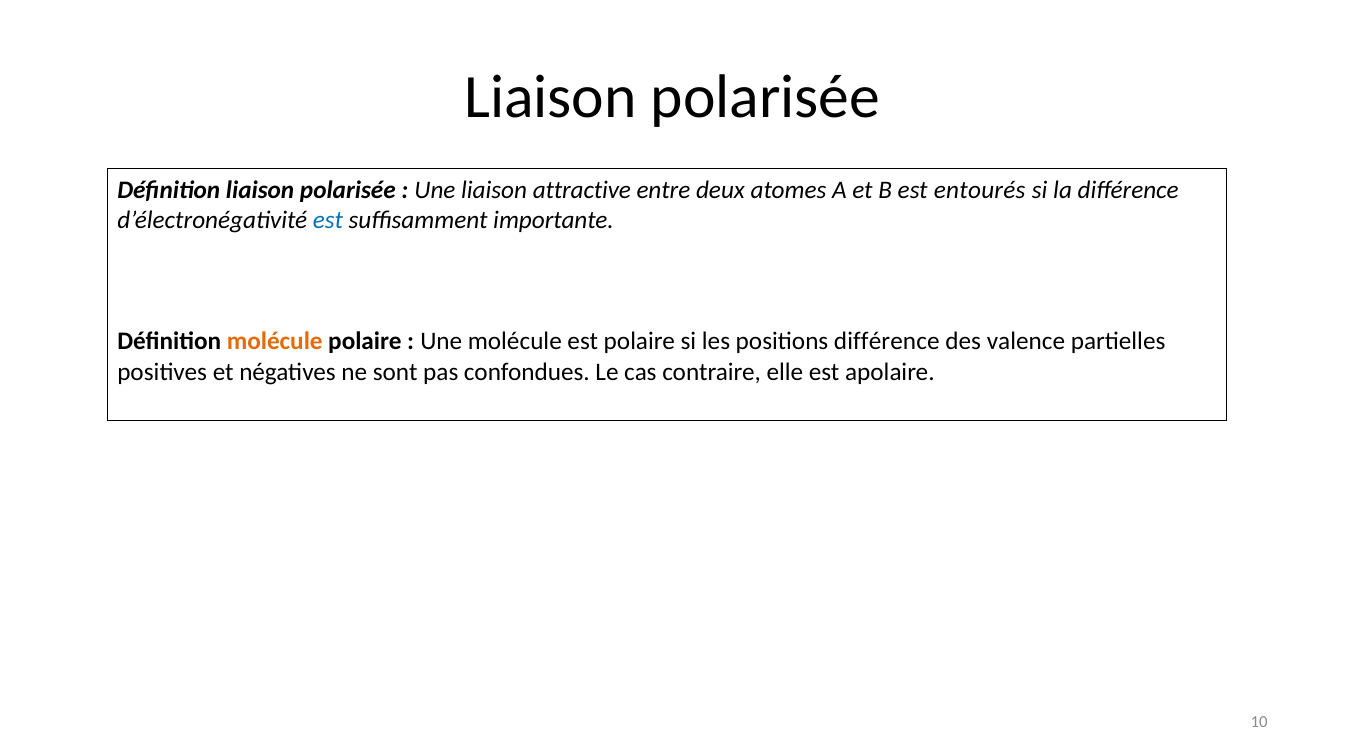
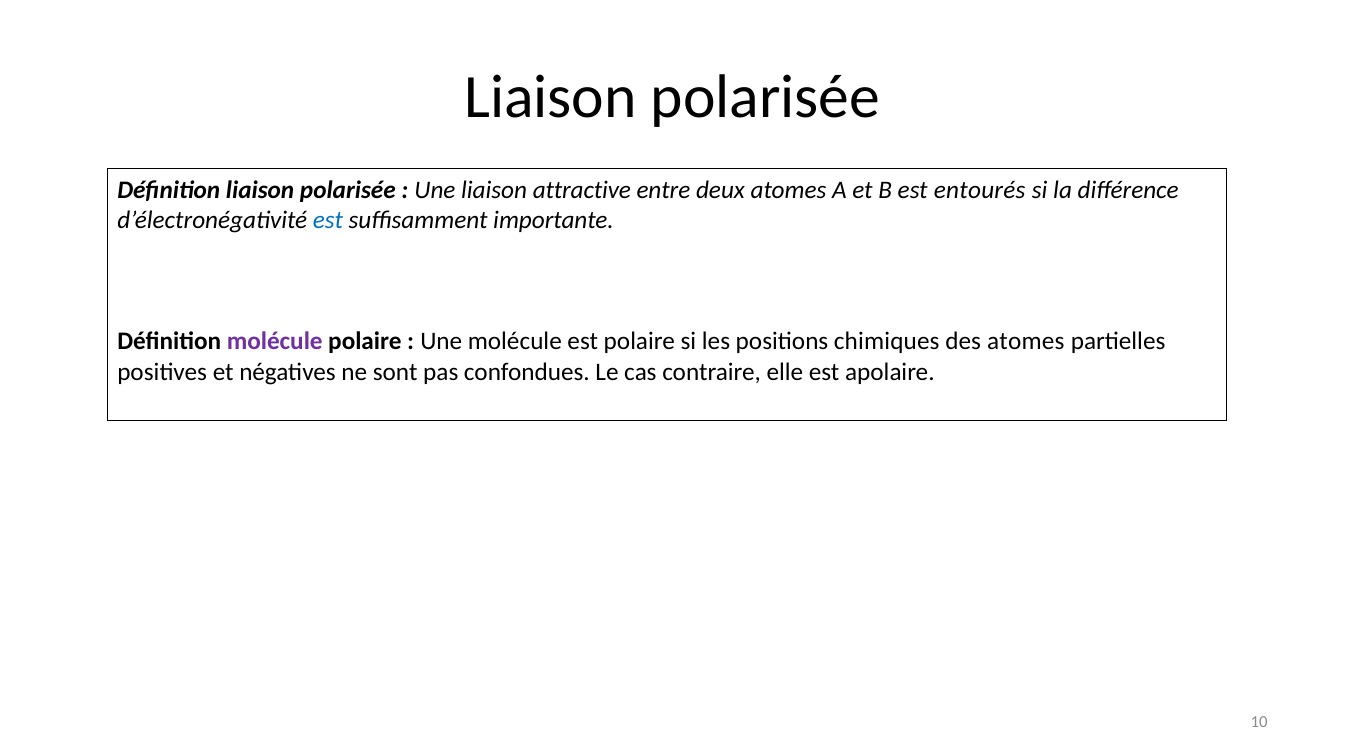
molécule colour: orange -> purple (275, 342)
positions différence: différence -> chimiques (887, 342)
des valence: valence -> atomes (1026, 342)
